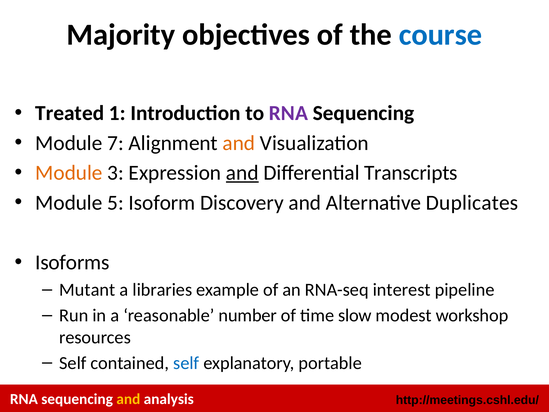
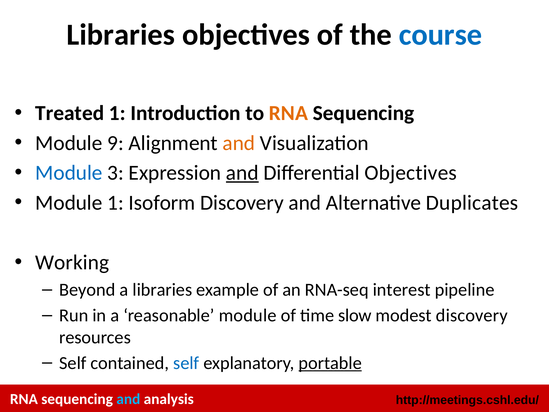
Majority: Majority -> Libraries (121, 35)
RNA colour: purple -> orange (288, 113)
7: 7 -> 9 (116, 143)
Module colour: orange -> blue (69, 173)
Differential Transcripts: Transcripts -> Objectives (411, 173)
Module 5: 5 -> 1 (116, 203)
Isoforms: Isoforms -> Working (72, 262)
Mutant: Mutant -> Beyond (87, 290)
reasonable number: number -> module (248, 315)
modest workshop: workshop -> discovery (472, 315)
portable underline: none -> present (330, 363)
and colour: yellow -> light blue (128, 399)
